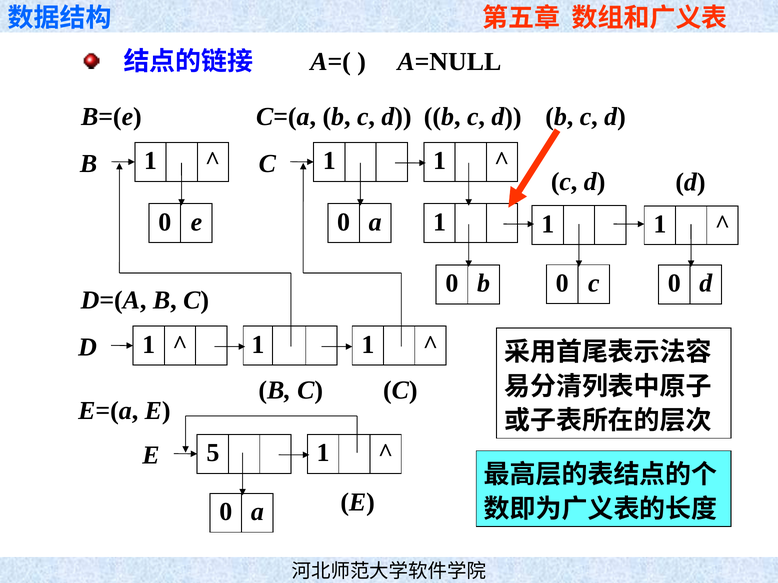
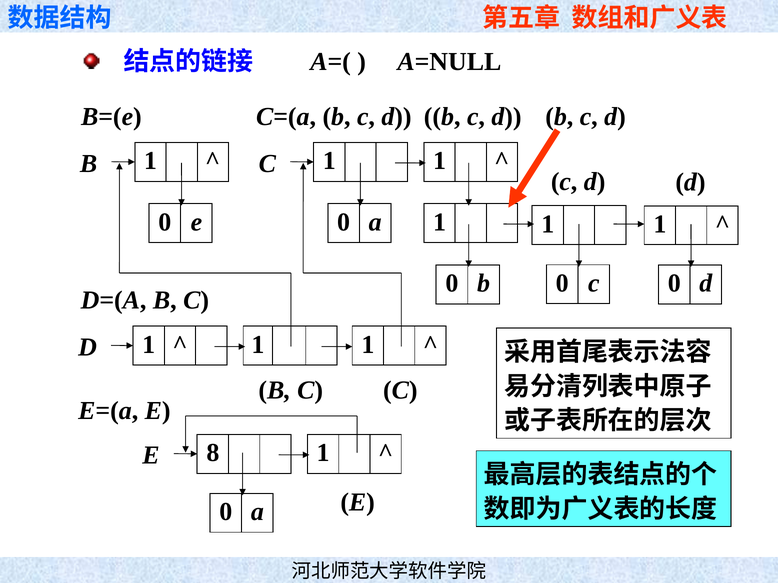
5: 5 -> 8 (213, 453)
